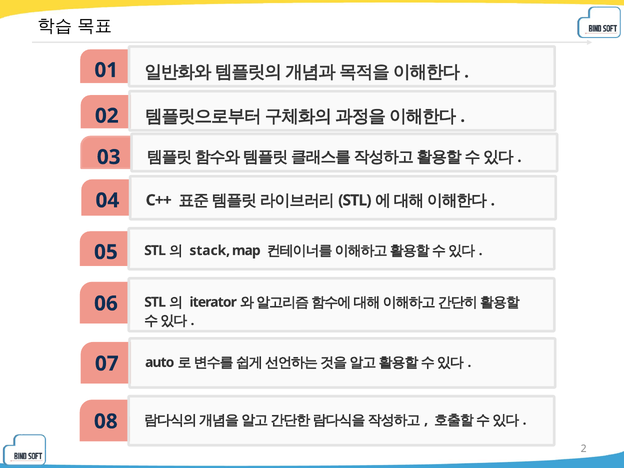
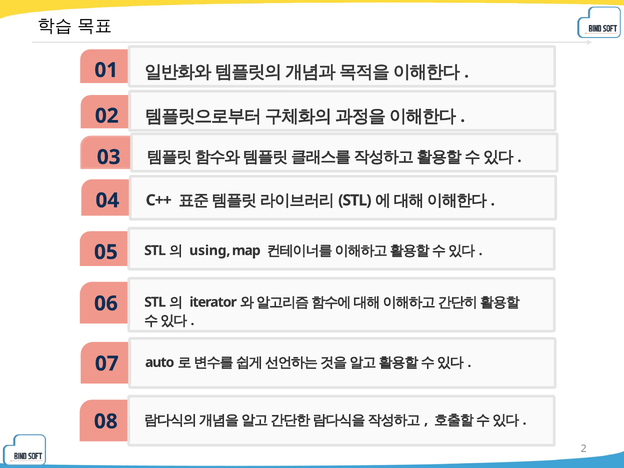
stack: stack -> using (210, 251)
